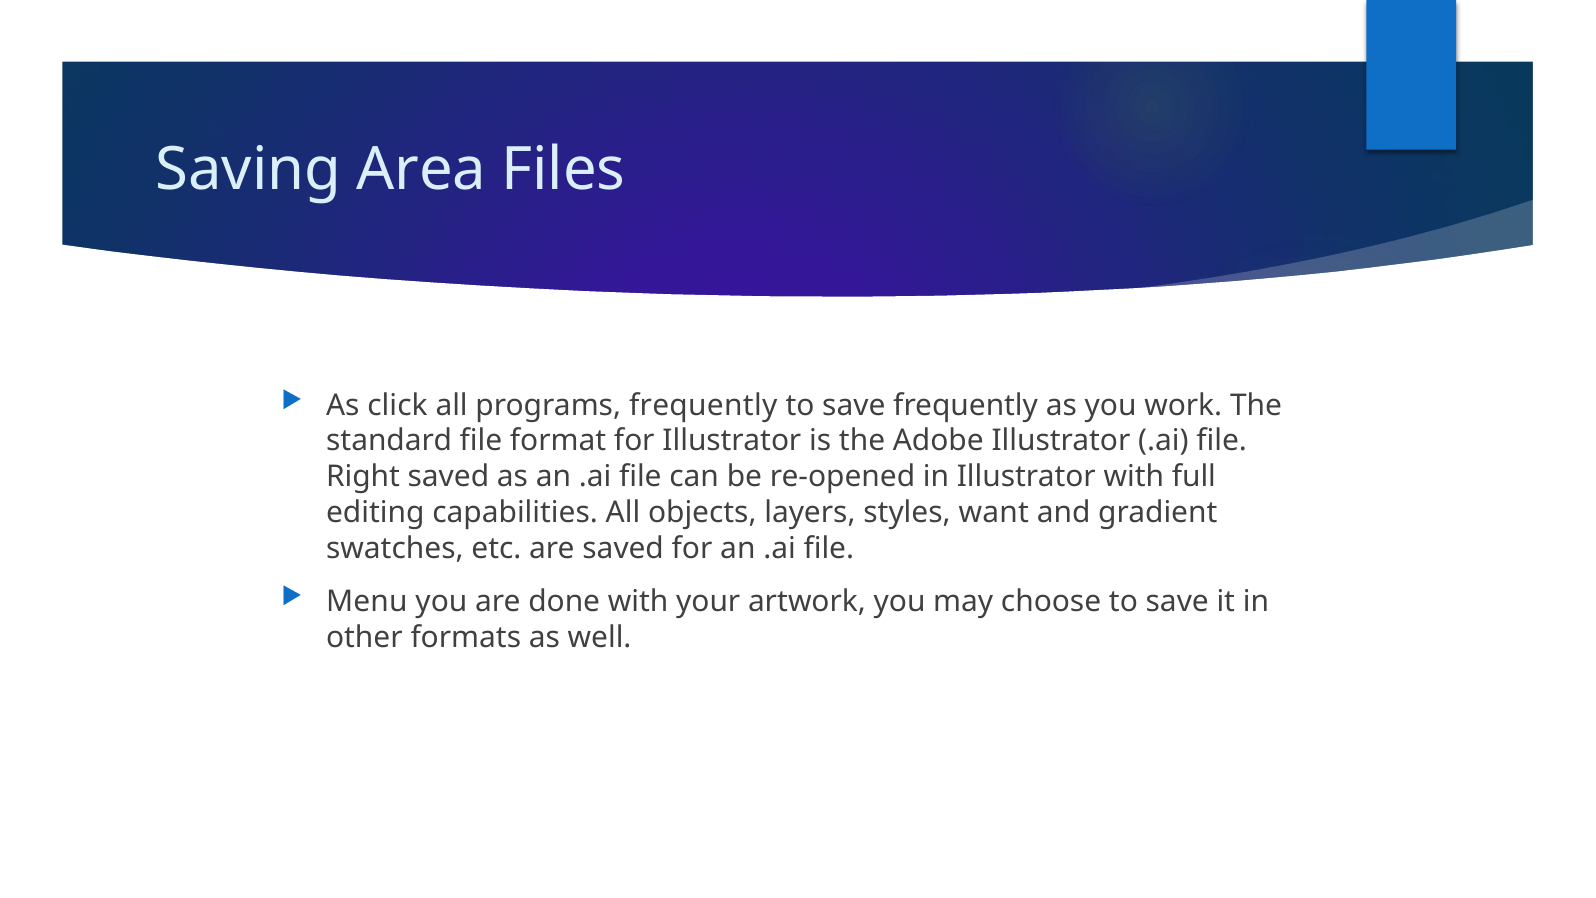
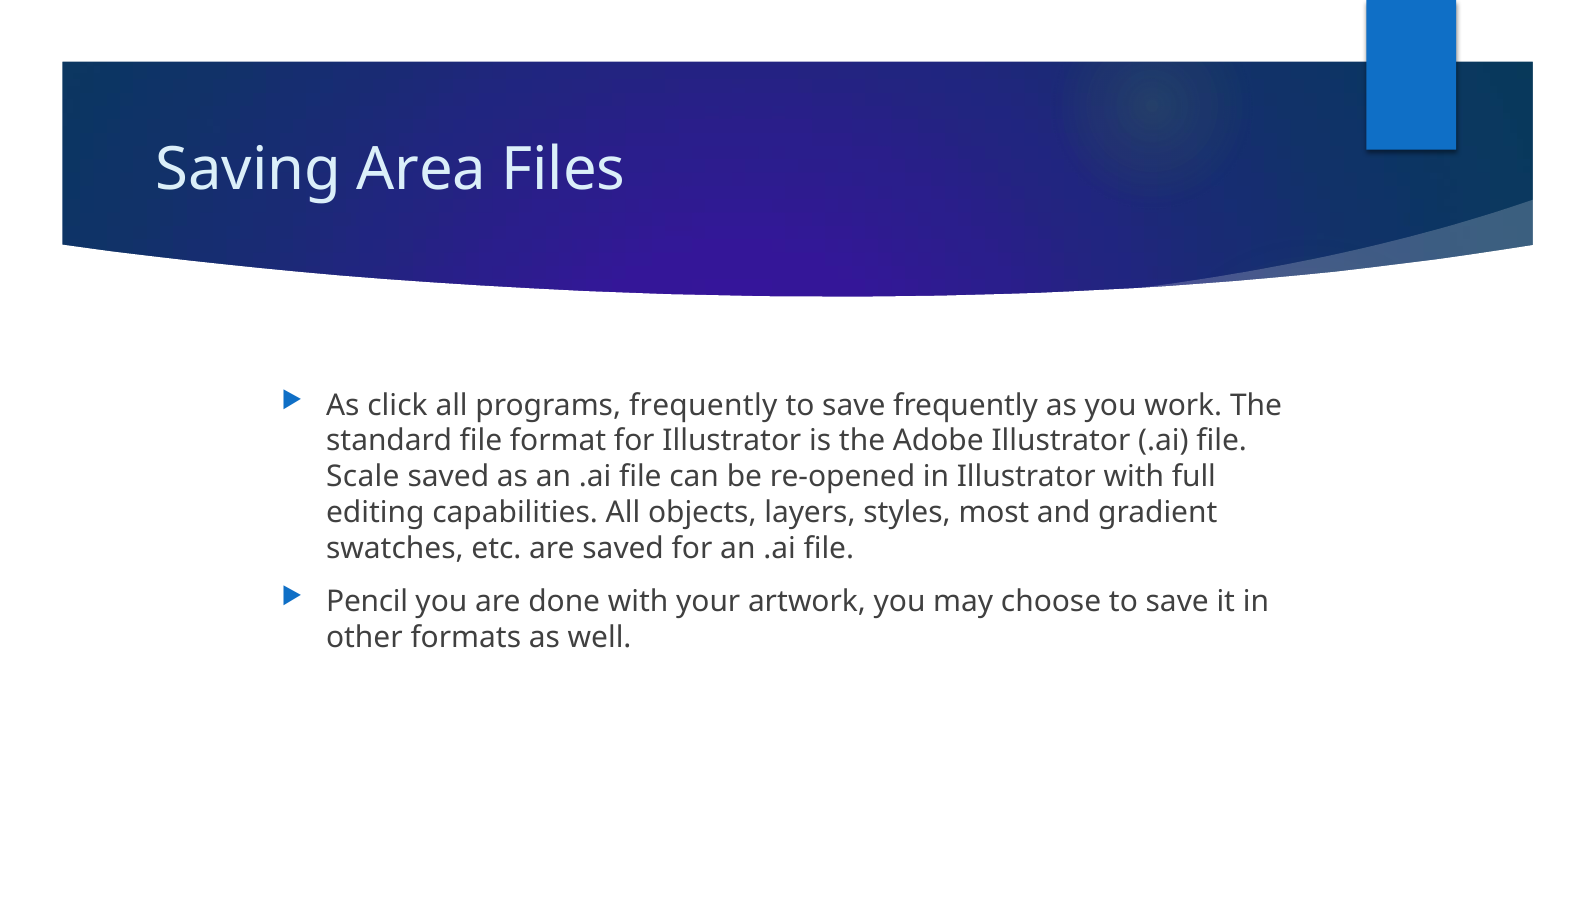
Right: Right -> Scale (363, 477)
want: want -> most (994, 513)
Menu: Menu -> Pencil (367, 601)
